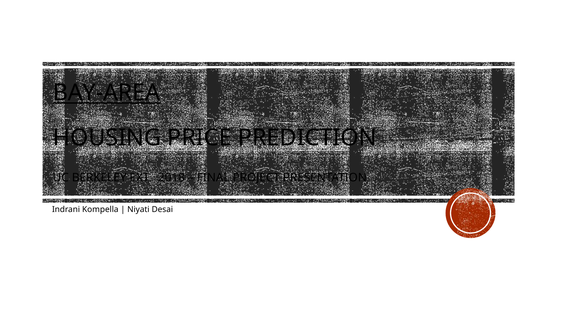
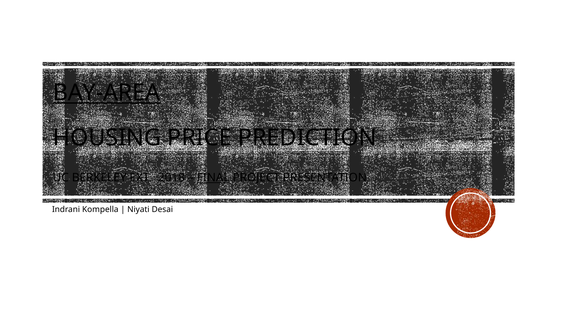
FINAL underline: none -> present (213, 178)
